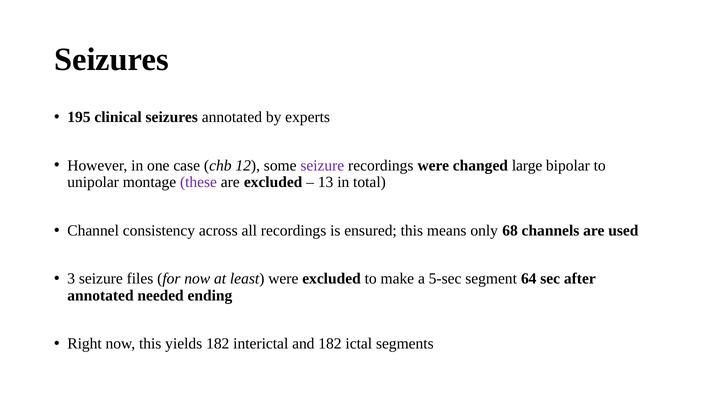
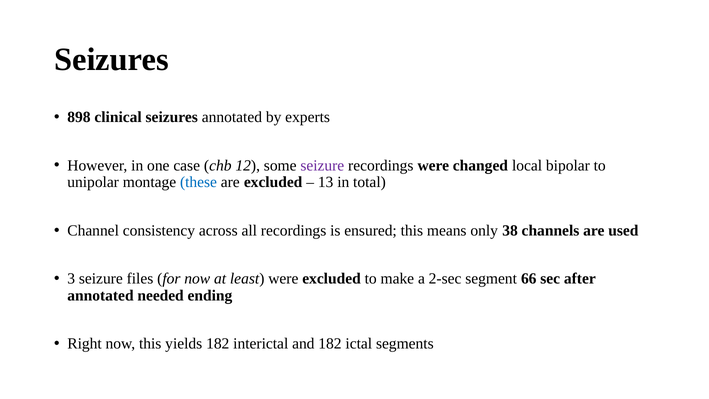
195: 195 -> 898 (79, 117)
large: large -> local (527, 165)
these colour: purple -> blue (199, 182)
68: 68 -> 38 (510, 230)
5-sec: 5-sec -> 2-sec (445, 279)
64: 64 -> 66 (529, 279)
